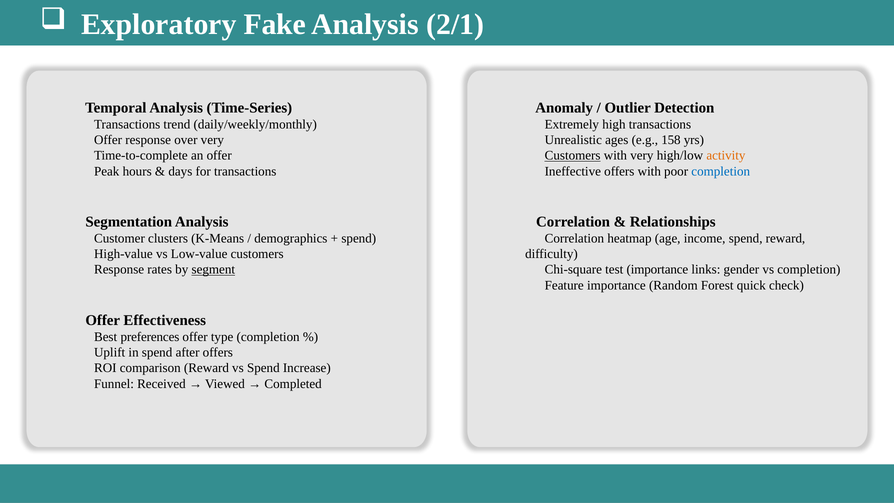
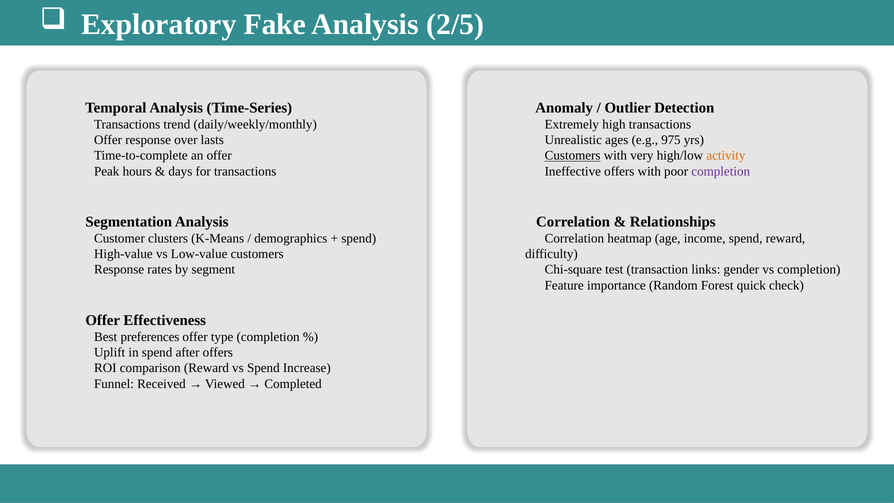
2/1: 2/1 -> 2/5 (455, 24)
over very: very -> lasts (212, 140)
158: 158 -> 975 (671, 140)
completion colour: blue -> purple (721, 171)
segment underline: present -> none (213, 270)
test importance: importance -> transaction (657, 270)
